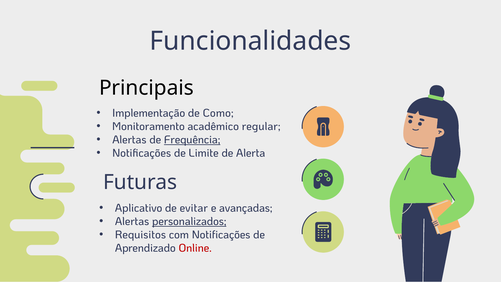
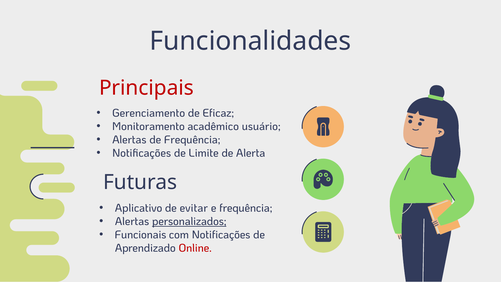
Principais colour: black -> red (146, 88)
Implementação: Implementação -> Gerenciamento (149, 113)
Como: Como -> Eficaz (218, 113)
regular: regular -> usuário (261, 126)
Frequência underline: present -> none (192, 140)
e avançadas: avançadas -> frequência (246, 208)
Requisitos: Requisitos -> Funcionais (141, 235)
